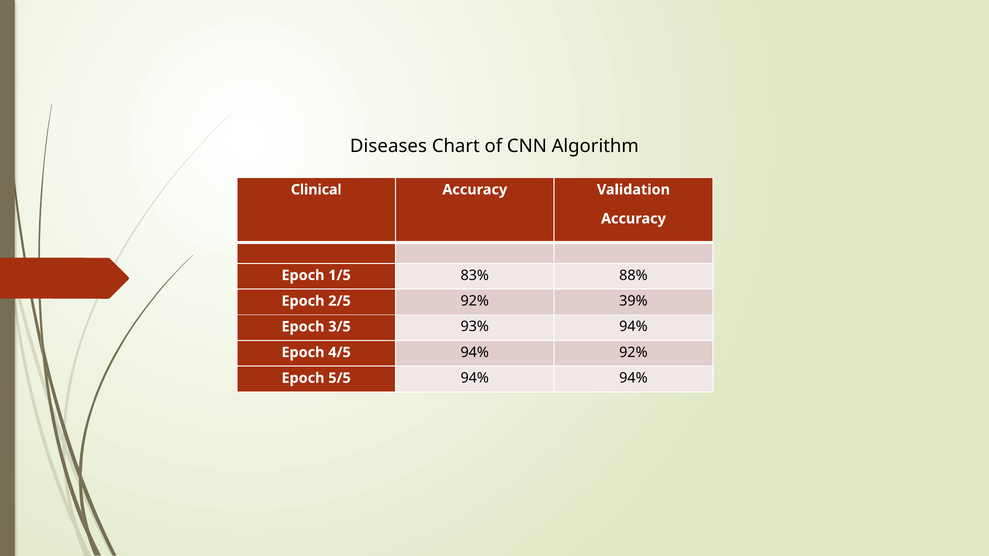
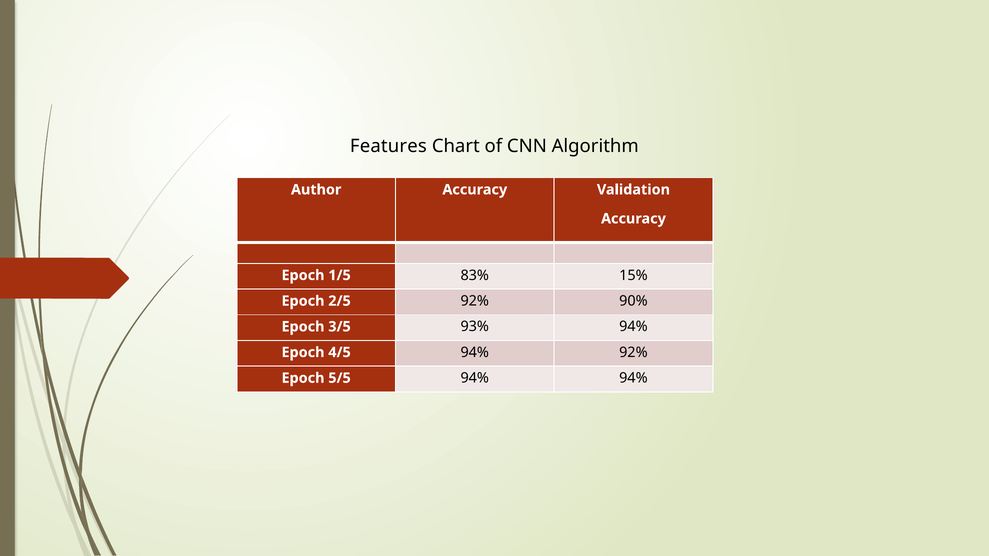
Diseases: Diseases -> Features (388, 146)
Clinical: Clinical -> Author (316, 190)
88%: 88% -> 15% (633, 275)
39%: 39% -> 90% (633, 301)
